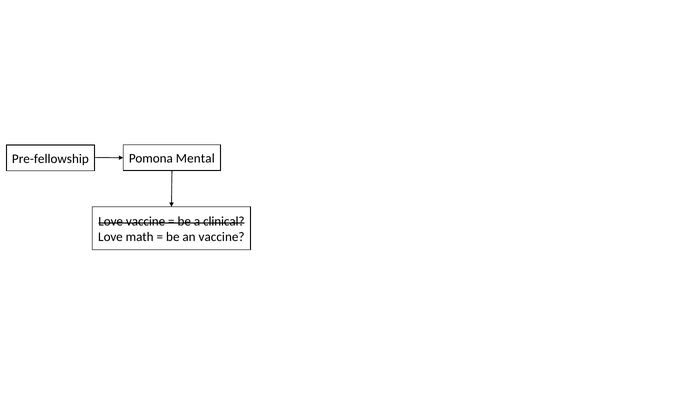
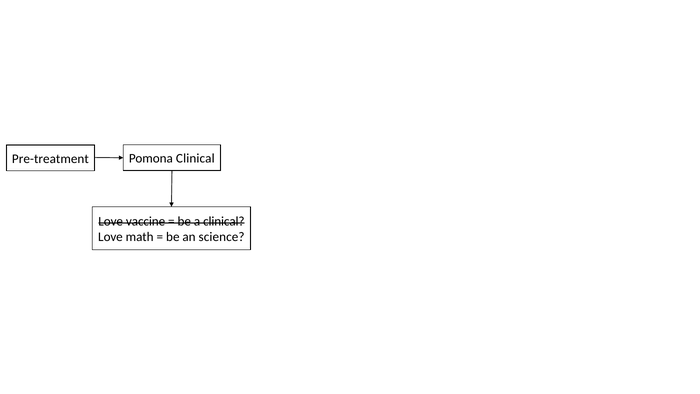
Pre-fellowship: Pre-fellowship -> Pre-treatment (50, 159)
Pomona Mental: Mental -> Clinical (195, 158)
an vaccine: vaccine -> science (222, 237)
